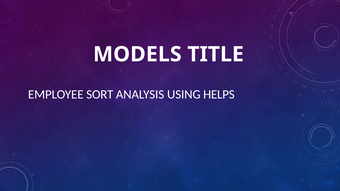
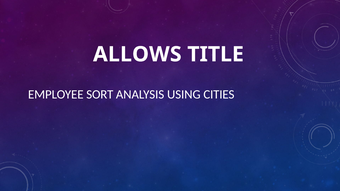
MODELS: MODELS -> ALLOWS (137, 54)
HELPS: HELPS -> CITIES (219, 94)
